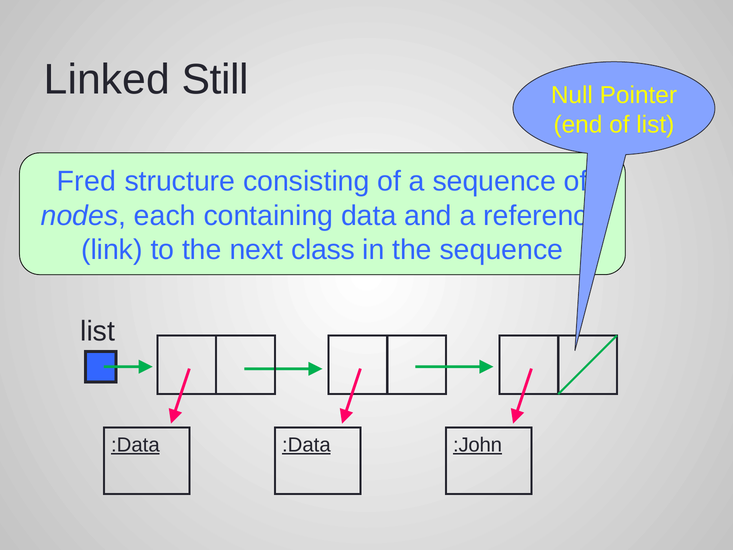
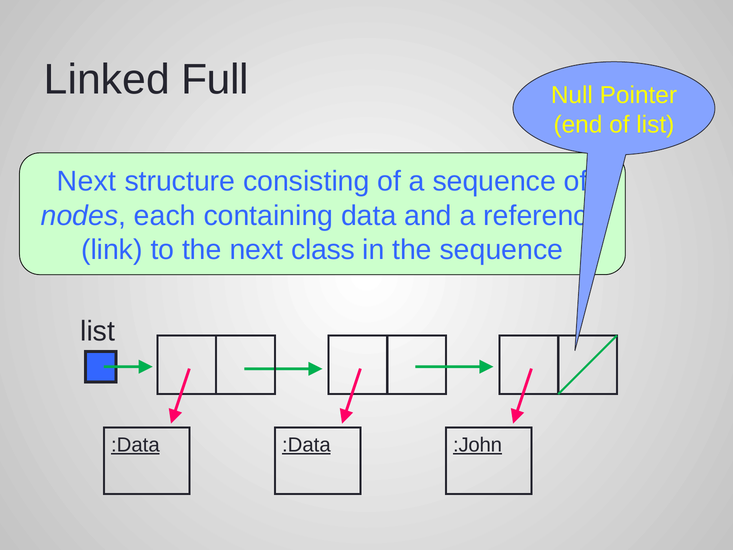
Still: Still -> Full (215, 79)
Fred: Fred -> Next (87, 181)
